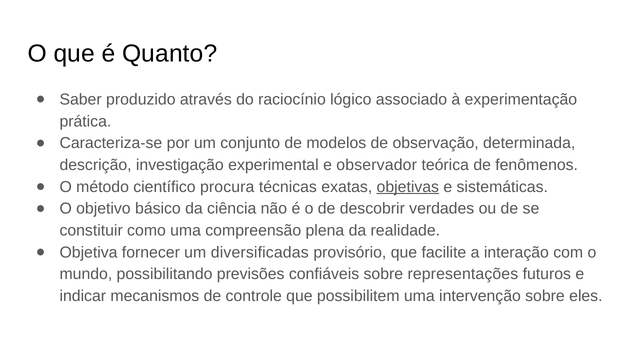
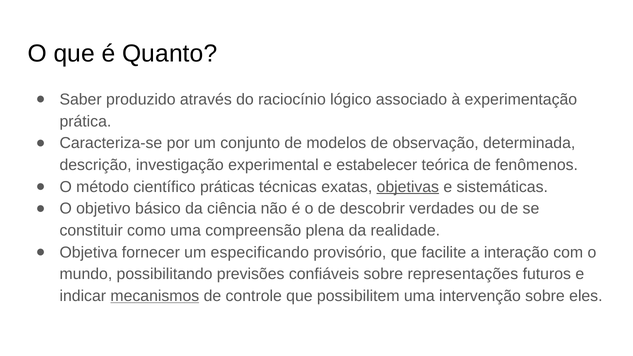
observador: observador -> estabelecer (377, 165)
procura: procura -> práticas (227, 187)
diversificadas: diversificadas -> especificando (260, 252)
mecanismos underline: none -> present (155, 296)
